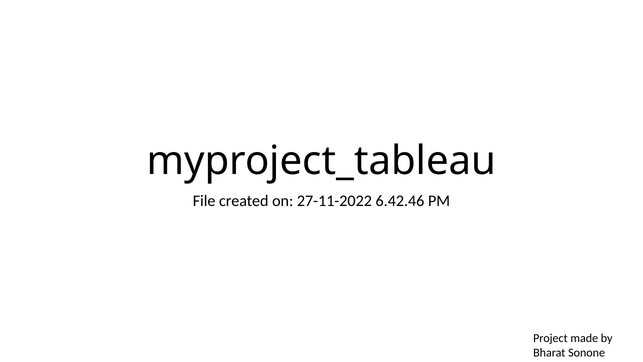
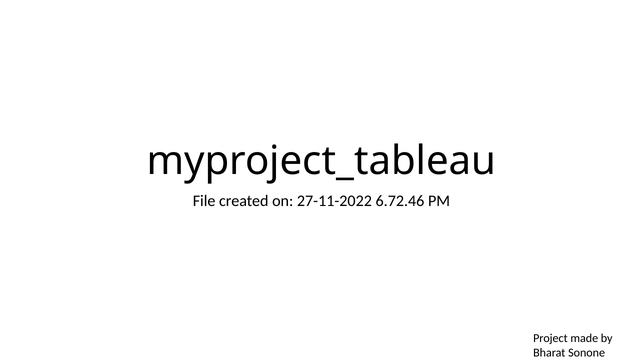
6.42.46: 6.42.46 -> 6.72.46 (400, 201)
